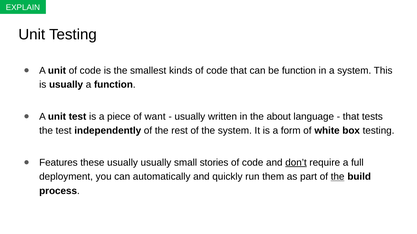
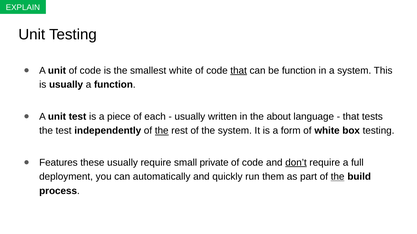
smallest kinds: kinds -> white (181, 71)
that underline: none -> present (239, 71)
want: want -> each (155, 117)
the underline: none -> present (162, 131)
usually usually: usually -> require (156, 163)
stories: stories -> private (214, 163)
